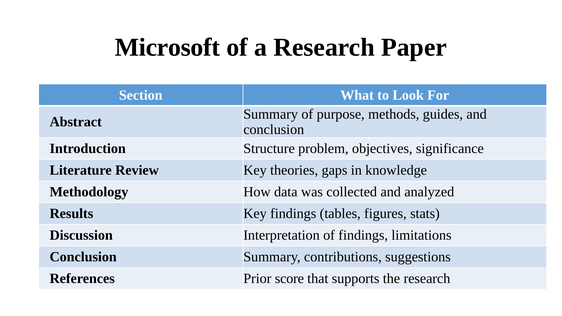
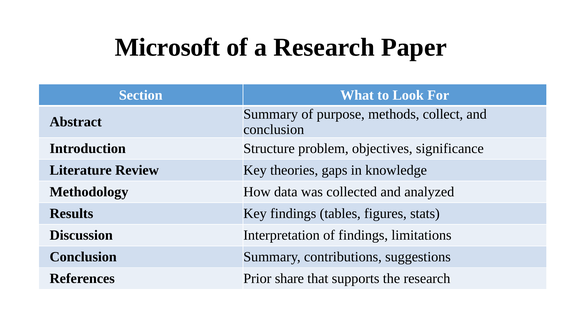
guides: guides -> collect (443, 114)
score: score -> share (289, 279)
